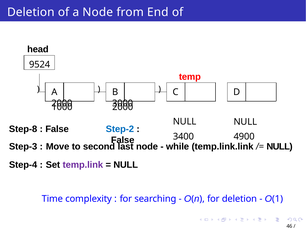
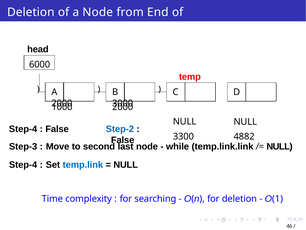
9524: 9524 -> 6000 (40, 65)
Step-8: Step-8 -> Step-4 (23, 129)
3400: 3400 -> 3300 (183, 136)
4900: 4900 -> 4882 (244, 136)
temp.link colour: purple -> blue (83, 165)
